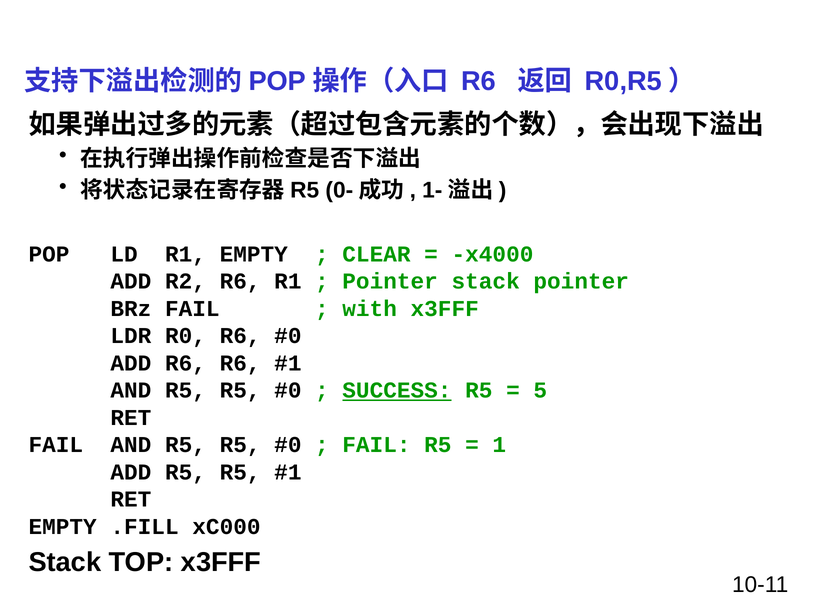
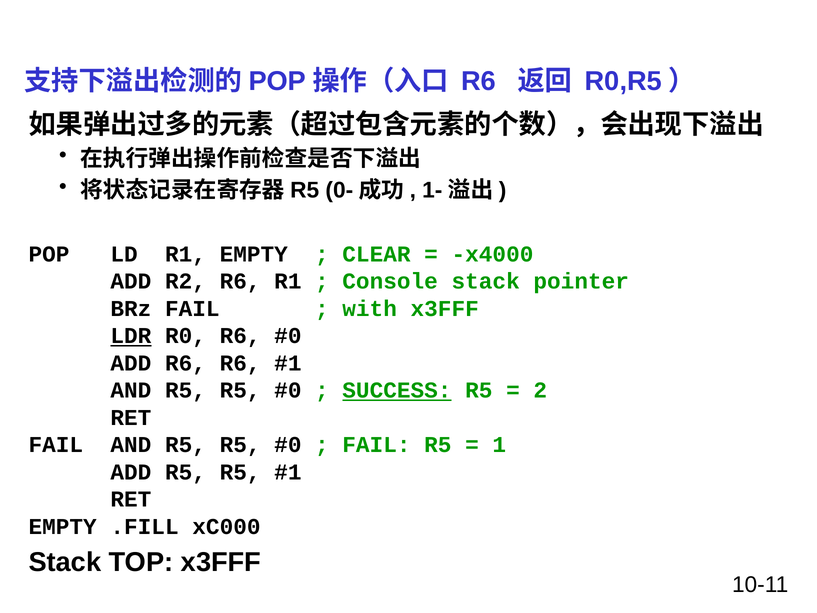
Pointer: Pointer -> Console (390, 281)
LDR underline: none -> present (131, 336)
5: 5 -> 2 (540, 390)
